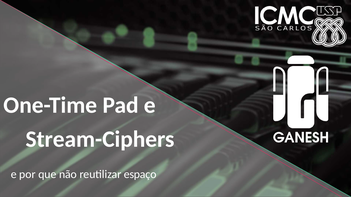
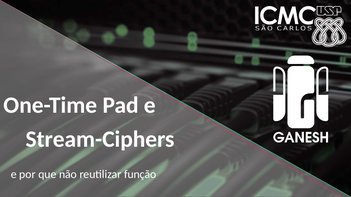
espaço: espaço -> função (140, 175)
